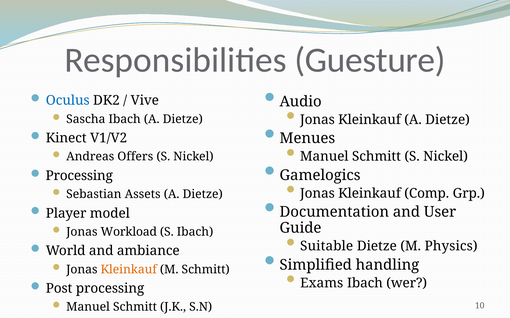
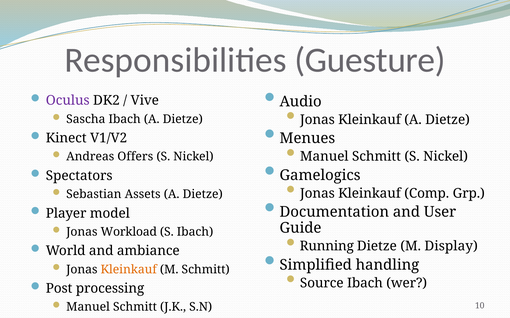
Oculus colour: blue -> purple (68, 101)
Processing: Processing -> Spectators (79, 176)
Suitable: Suitable -> Running (327, 247)
Physics: Physics -> Display (451, 247)
Exams: Exams -> Source (322, 284)
